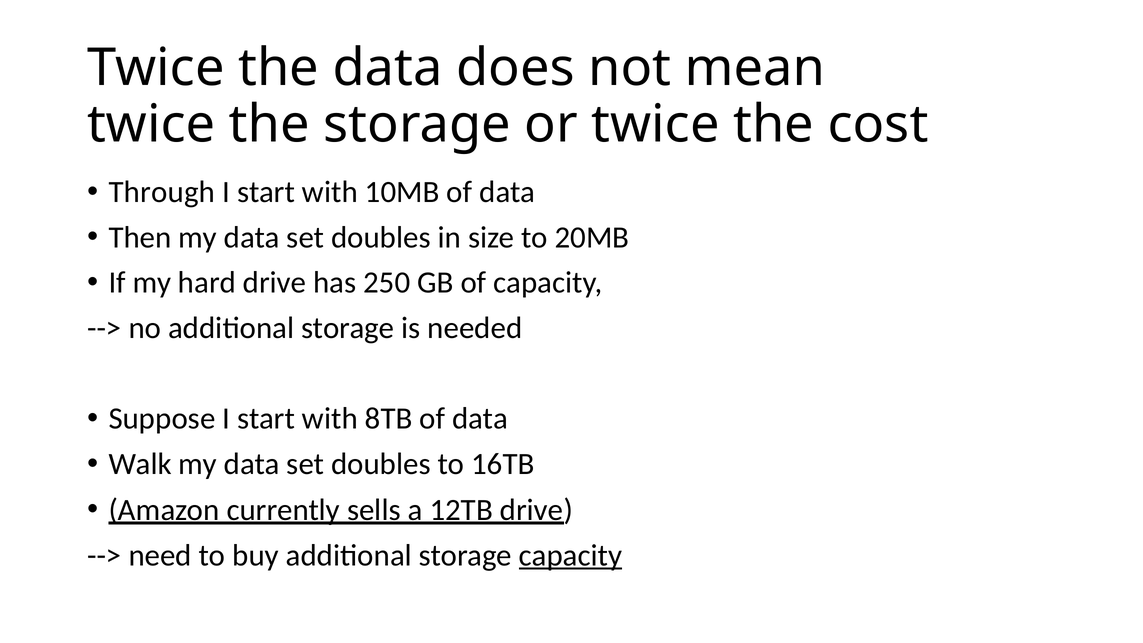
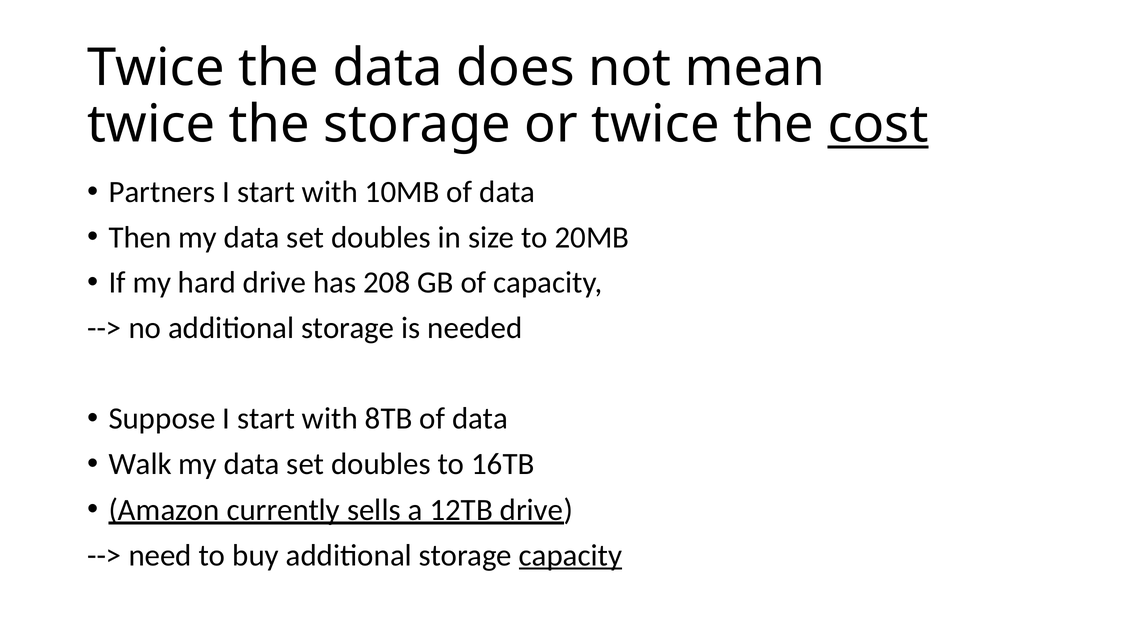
cost underline: none -> present (878, 124)
Through: Through -> Partners (162, 192)
250: 250 -> 208 (387, 283)
